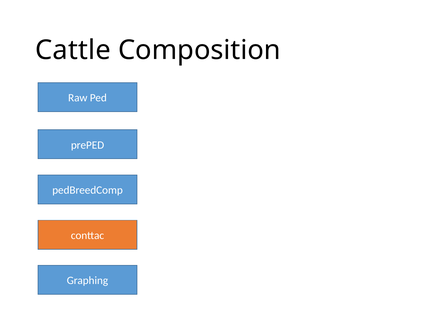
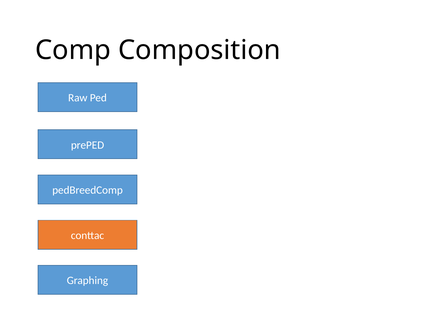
Cattle: Cattle -> Comp (73, 50)
